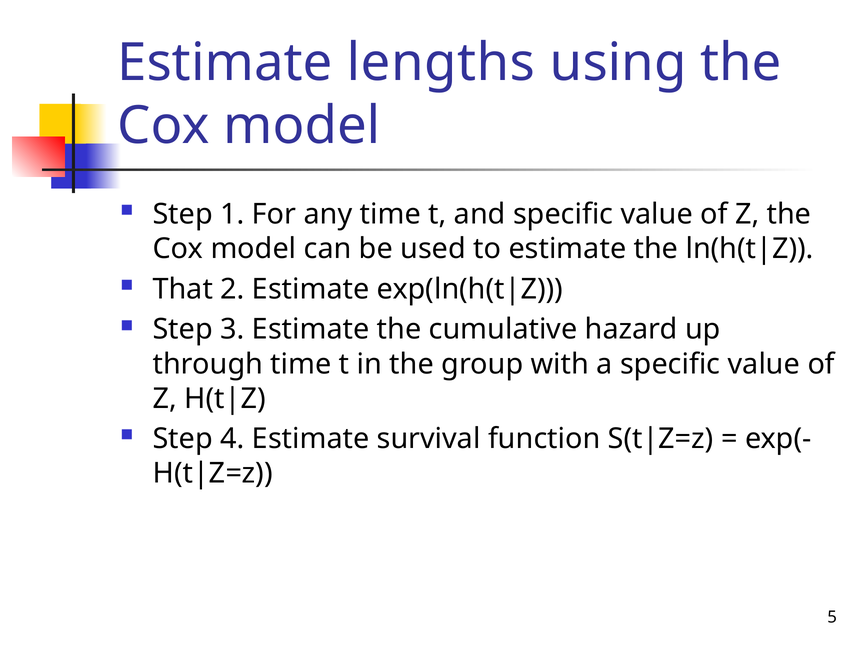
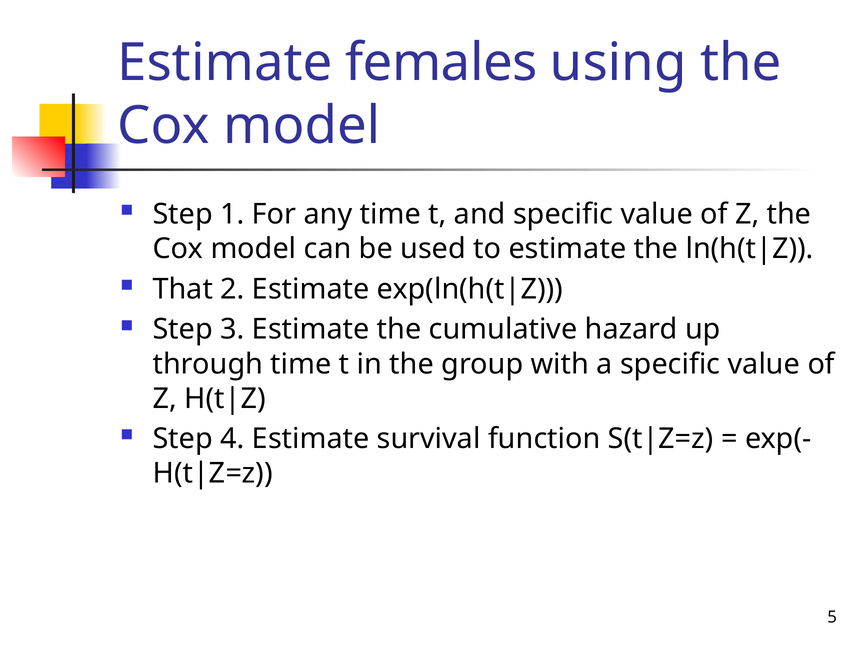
lengths: lengths -> females (441, 63)
